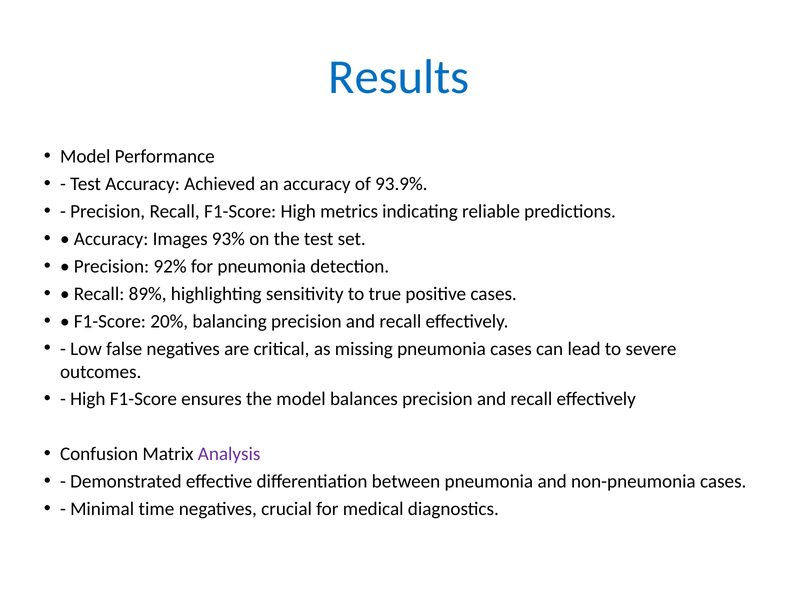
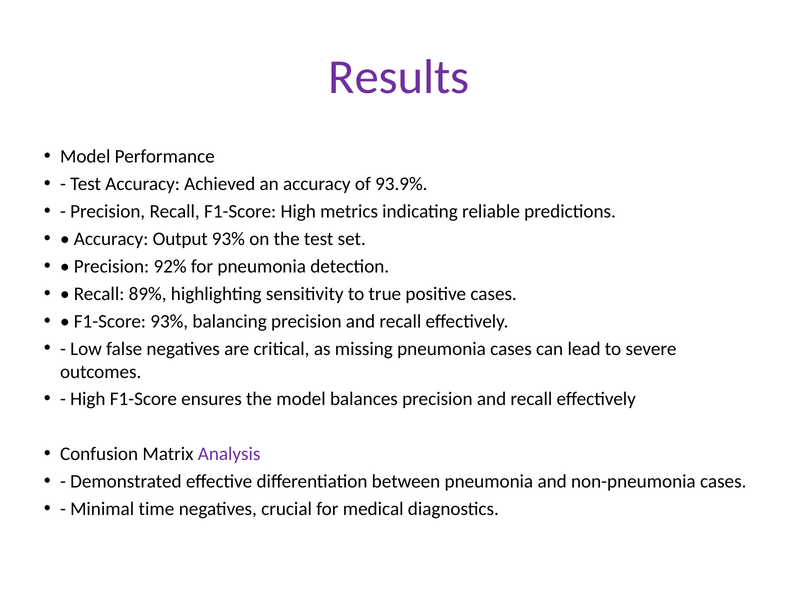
Results colour: blue -> purple (399, 77)
Images: Images -> Output (180, 239)
F1-Score 20%: 20% -> 93% (169, 321)
